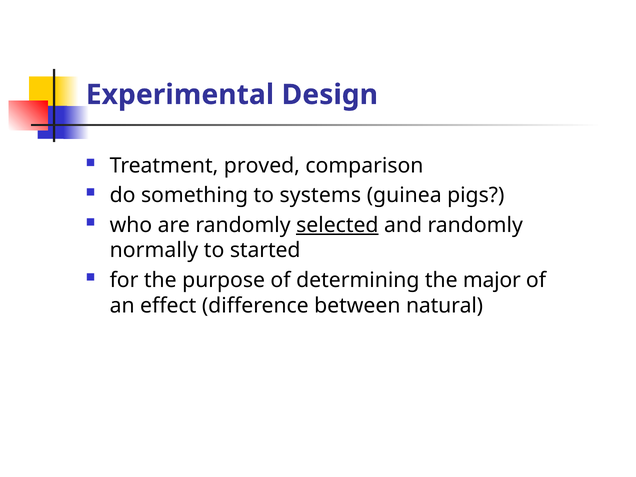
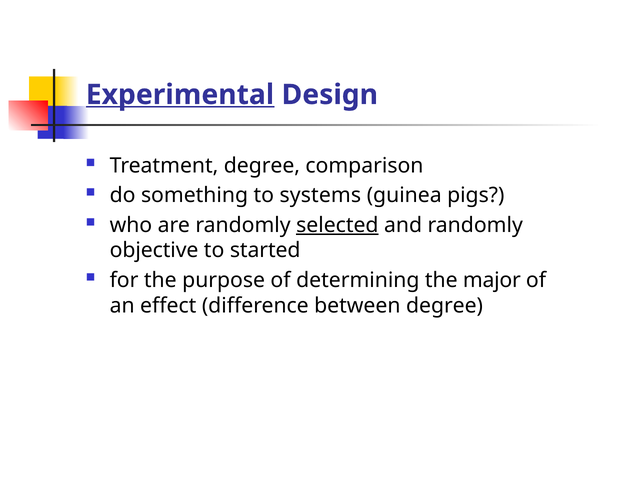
Experimental underline: none -> present (180, 95)
Treatment proved: proved -> degree (262, 166)
normally: normally -> objective (154, 250)
between natural: natural -> degree (445, 306)
